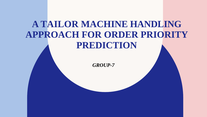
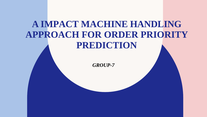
TAILOR: TAILOR -> IMPACT (60, 24)
